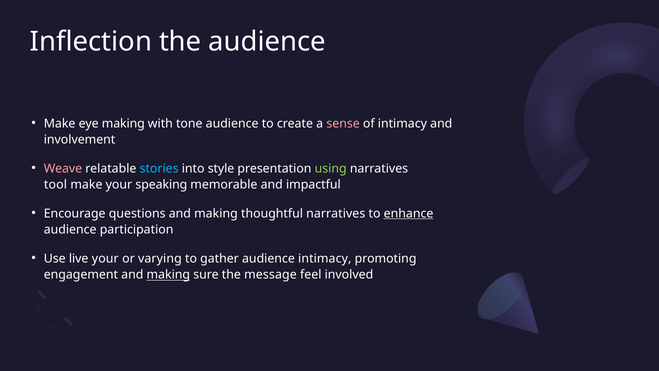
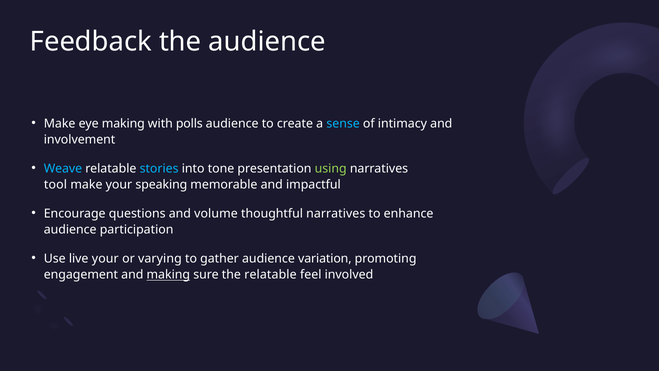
Inflection: Inflection -> Feedback (91, 42)
tone: tone -> polls (189, 123)
sense colour: pink -> light blue (343, 123)
Weave colour: pink -> light blue (63, 168)
style: style -> tone (221, 168)
questions and making: making -> volume (216, 213)
enhance underline: present -> none (409, 213)
audience intimacy: intimacy -> variation (325, 258)
the message: message -> relatable (270, 275)
